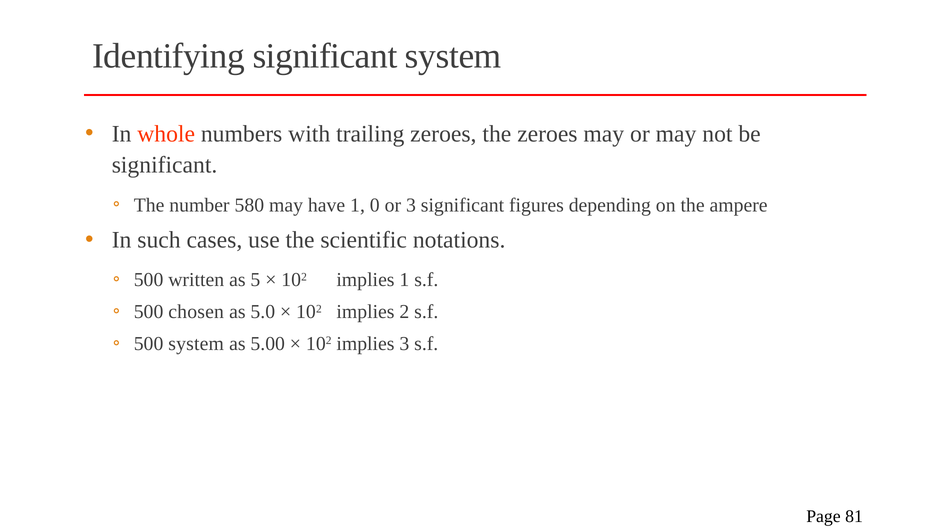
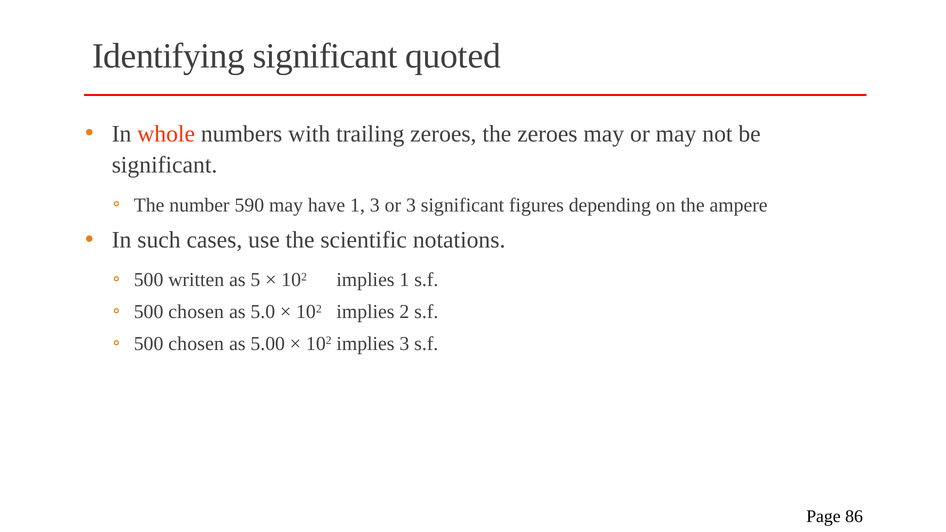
significant system: system -> quoted (453, 56)
580: 580 -> 590 (249, 205)
1 0: 0 -> 3 (375, 205)
system: system -> chosen (196, 344)
81: 81 -> 86 (854, 517)
